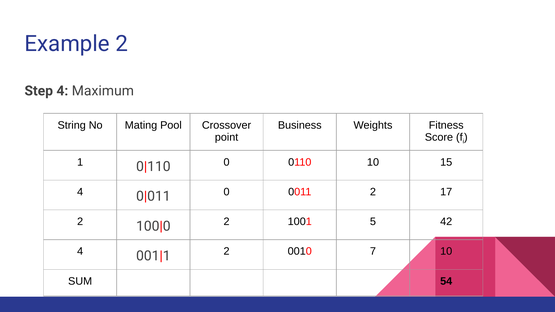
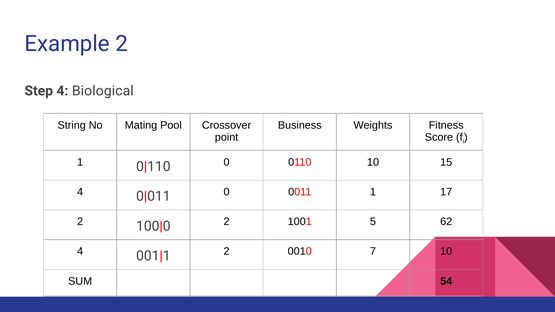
Maximum: Maximum -> Biological (103, 91)
0011 2: 2 -> 1 (373, 192)
42: 42 -> 62 (446, 222)
